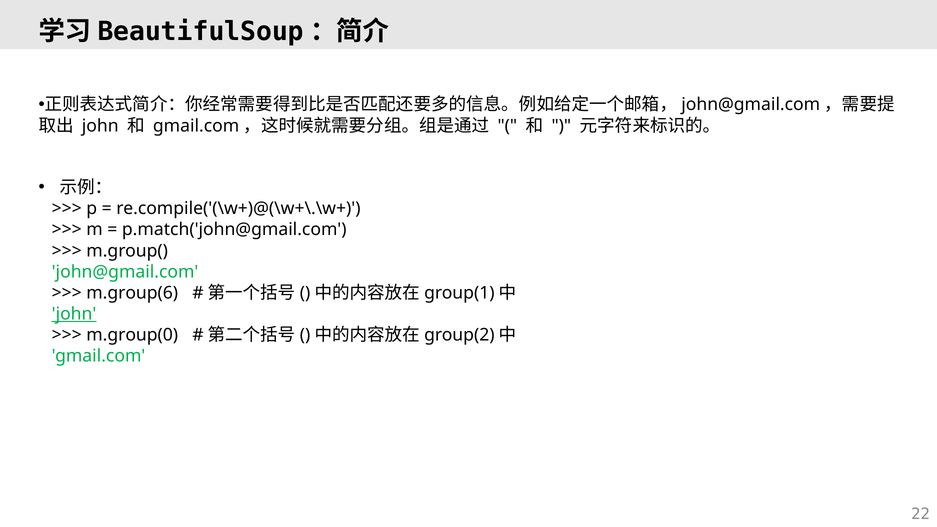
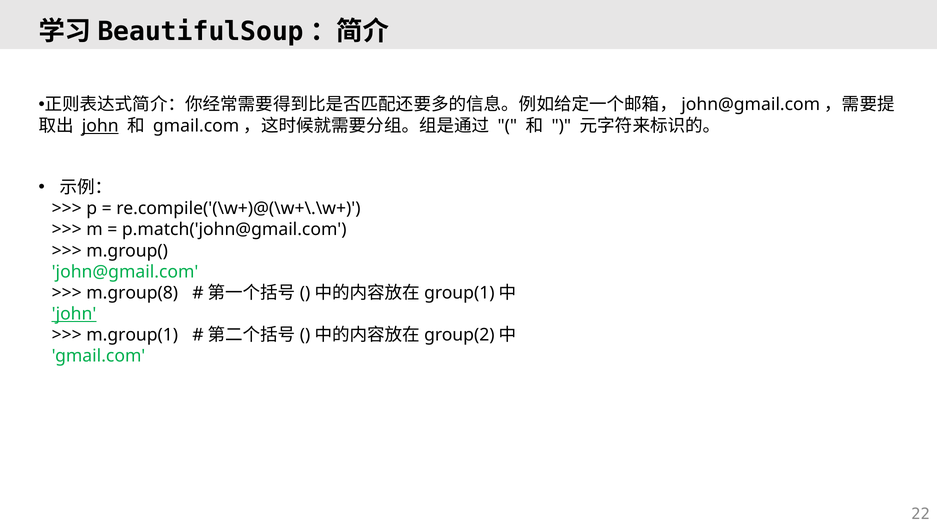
john underline: none -> present (100, 126)
m.group(6: m.group(6 -> m.group(8 (132, 293)
m.group(0: m.group(0 -> m.group(1 (132, 335)
